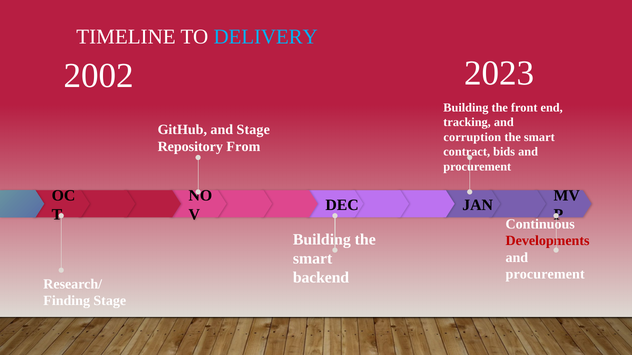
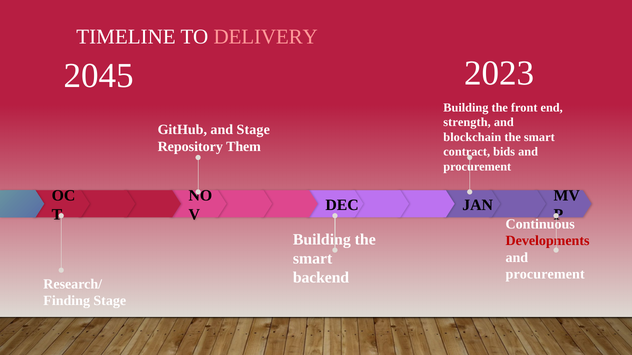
DELIVERY colour: light blue -> pink (266, 37)
2002: 2002 -> 2045 (99, 76)
tracking: tracking -> strength (467, 122)
corruption: corruption -> blockchain (472, 137)
From: From -> Them (244, 147)
